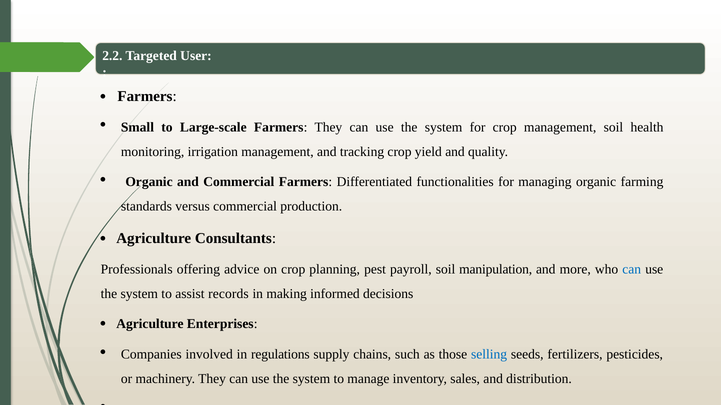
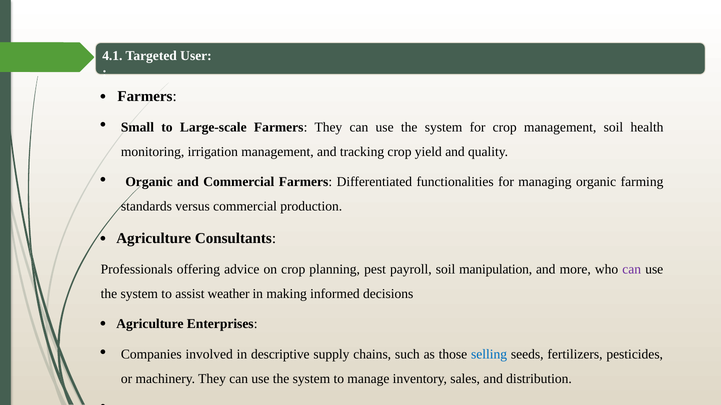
2.2: 2.2 -> 4.1 (112, 56)
can colour: blue -> purple (632, 270)
records: records -> weather (229, 294)
regulations: regulations -> descriptive (280, 355)
